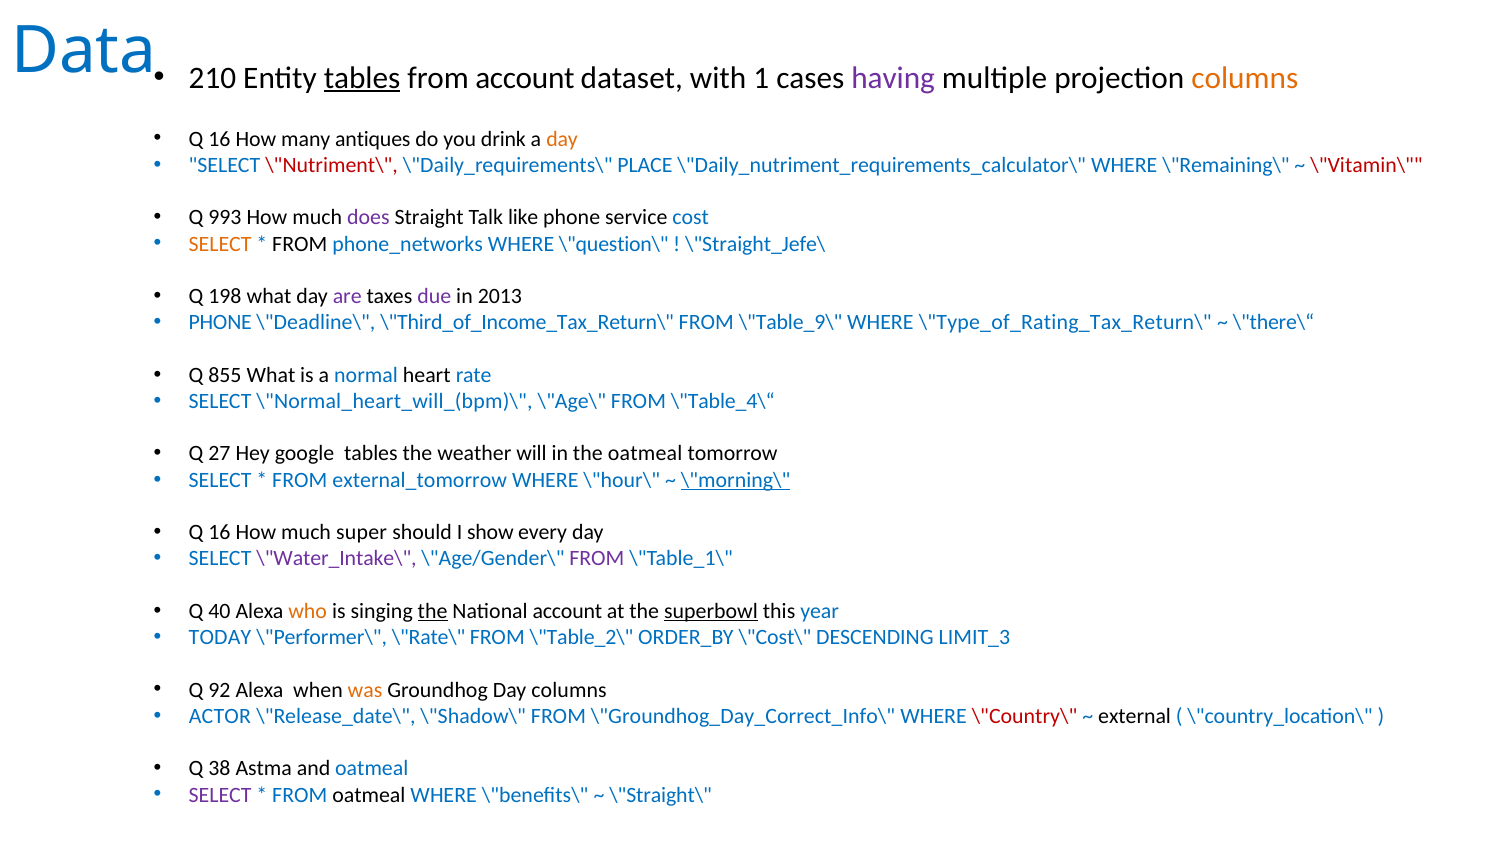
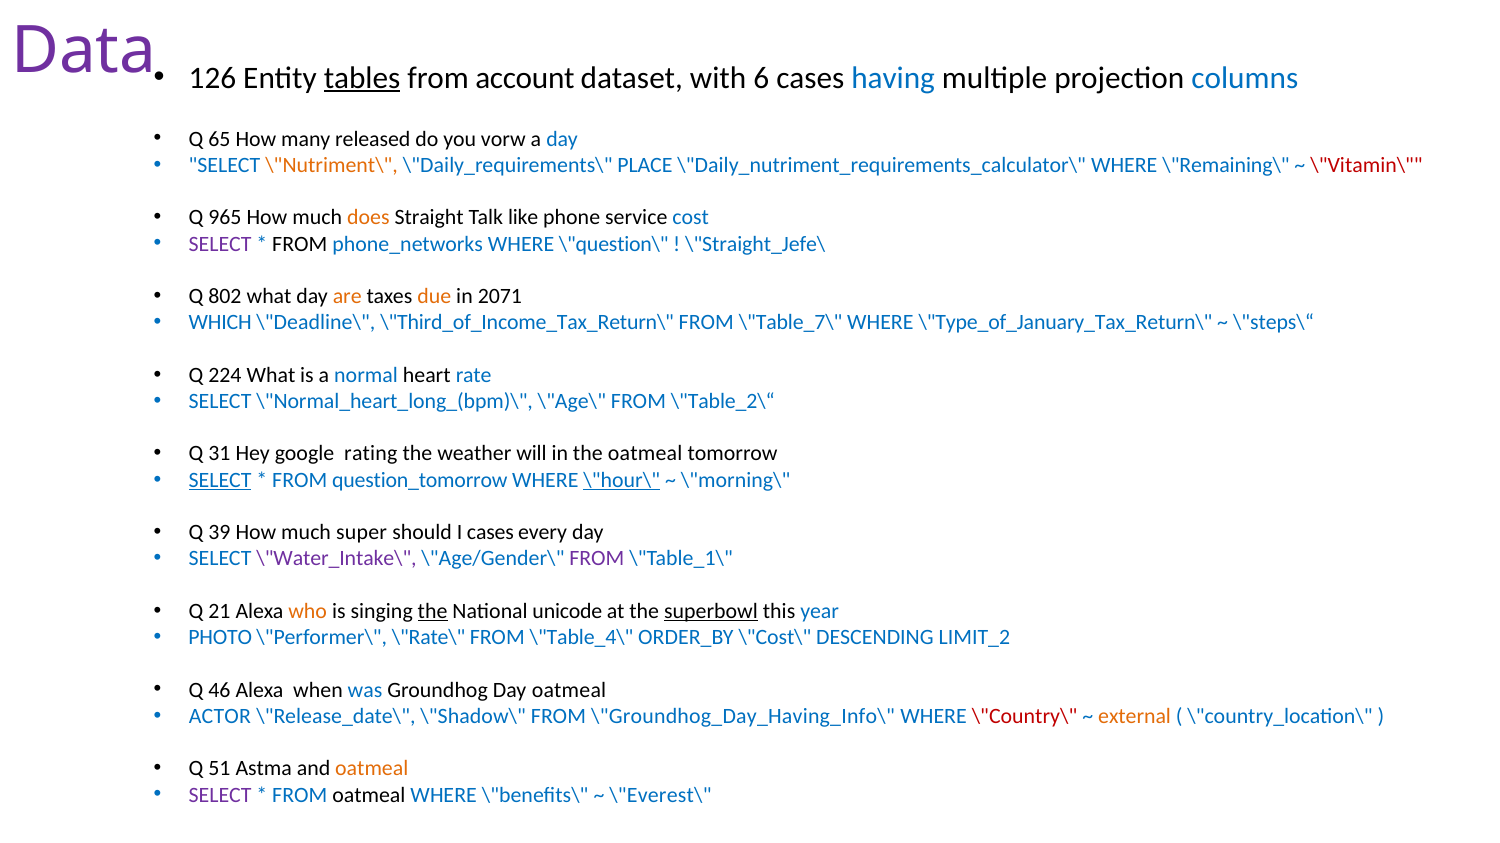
Data colour: blue -> purple (84, 51)
210: 210 -> 126 (212, 78)
1: 1 -> 6 (761, 78)
having colour: purple -> blue (893, 78)
columns colour: orange -> blue (1245, 78)
16: 16 -> 65 (219, 139)
antiques: antiques -> released (373, 139)
drink: drink -> vorw (503, 139)
day colour: orange -> blue (562, 139)
\"Nutriment\ colour: red -> orange (332, 165)
993: 993 -> 965 (225, 218)
does colour: purple -> orange (368, 218)
SELECT colour: orange -> purple (220, 244)
198: 198 -> 802 (225, 297)
are colour: purple -> orange (347, 297)
due colour: purple -> orange (434, 297)
2013: 2013 -> 2071 (500, 297)
PHONE: PHONE -> WHICH (220, 323)
\"Table_9\: \"Table_9\ -> \"Table_7\ (791, 323)
\"Type_of_Rating_Tax_Return\: \"Type_of_Rating_Tax_Return\ -> \"Type_of_January_Tax_Return\ (1065, 323)
\"there\“: \"there\“ -> \"steps\“ (1273, 323)
855: 855 -> 224 (225, 375)
\"Normal_heart_will_(bpm)\: \"Normal_heart_will_(bpm)\ -> \"Normal_heart_long_(bpm)\ (395, 402)
\"Table_4\“: \"Table_4\“ -> \"Table_2\“ (723, 402)
27: 27 -> 31 (219, 454)
google tables: tables -> rating (371, 454)
SELECT underline: none -> present (220, 480)
external_tomorrow: external_tomorrow -> question_tomorrow (420, 480)
\"hour\ underline: none -> present (622, 480)
\"morning\ underline: present -> none (736, 480)
16: 16 -> 39 (219, 533)
I show: show -> cases (490, 533)
40: 40 -> 21 (219, 612)
National account: account -> unicode (567, 612)
TODAY: TODAY -> PHOTO (220, 638)
\"Table_2\: \"Table_2\ -> \"Table_4\ (582, 638)
LIMIT_3: LIMIT_3 -> LIMIT_2 (974, 638)
92: 92 -> 46 (219, 691)
was colour: orange -> blue (365, 691)
Day columns: columns -> oatmeal (569, 691)
\"Groundhog_Day_Correct_Info\: \"Groundhog_Day_Correct_Info\ -> \"Groundhog_Day_Having_Info\ (743, 717)
external colour: black -> orange (1135, 717)
38: 38 -> 51 (219, 769)
oatmeal colour: blue -> orange (372, 769)
\"Straight\: \"Straight\ -> \"Everest\ (660, 796)
